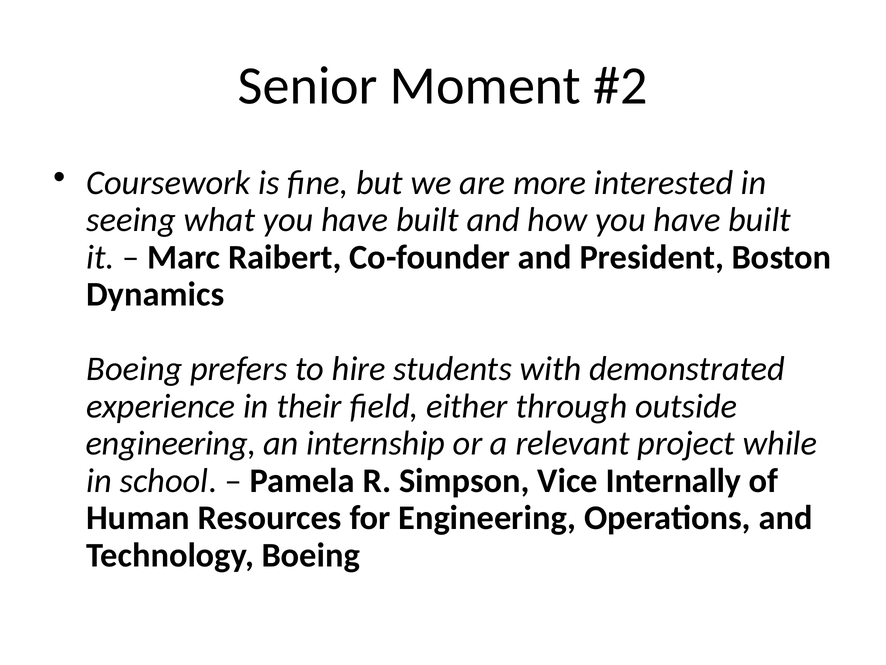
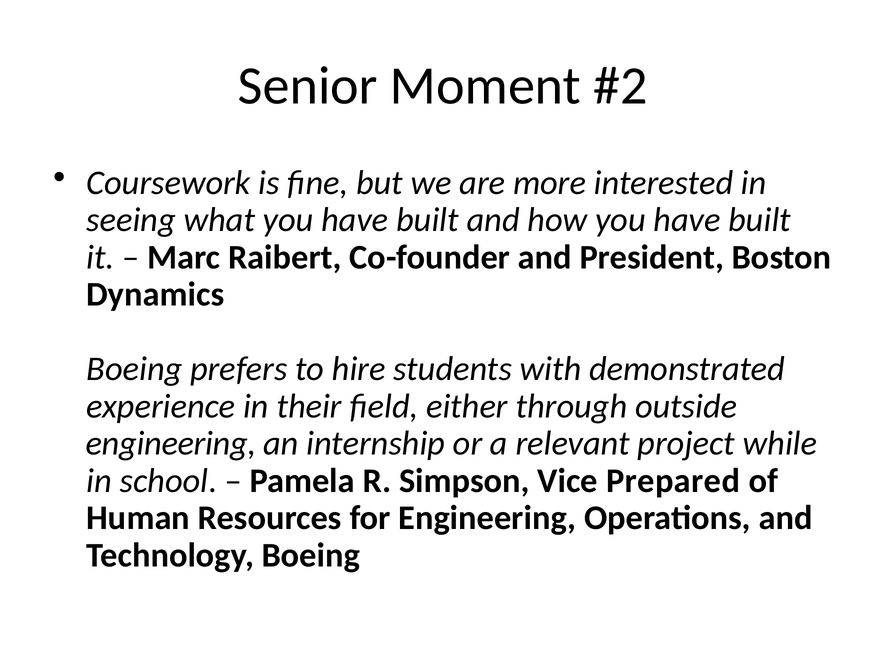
Internally: Internally -> Prepared (673, 480)
